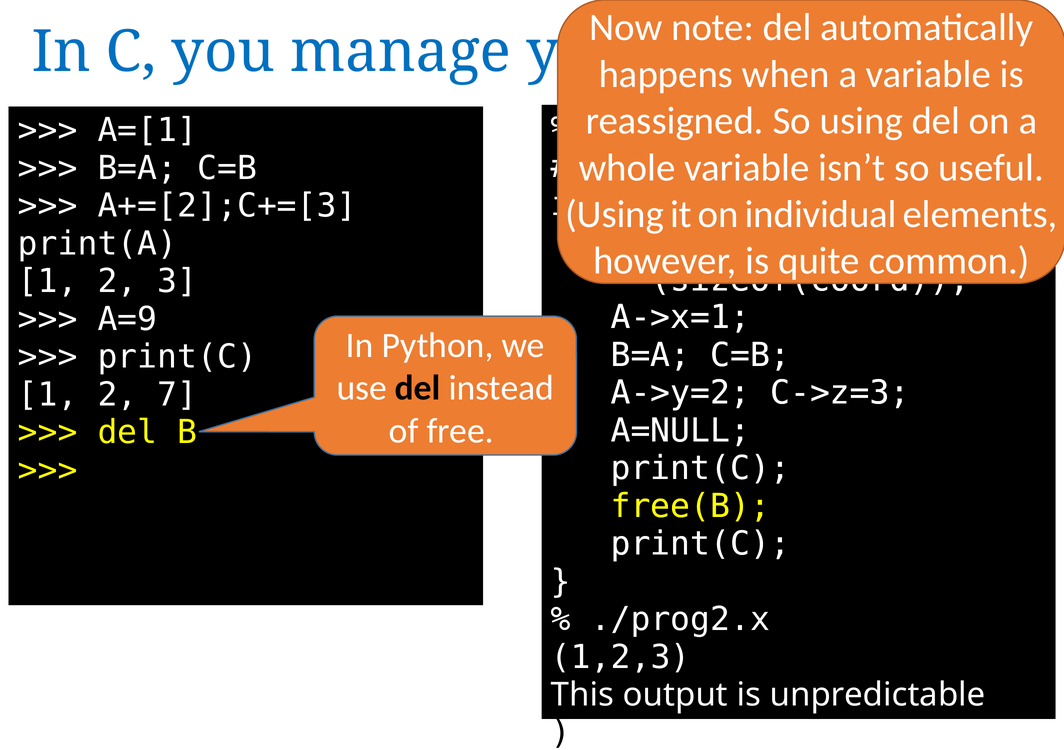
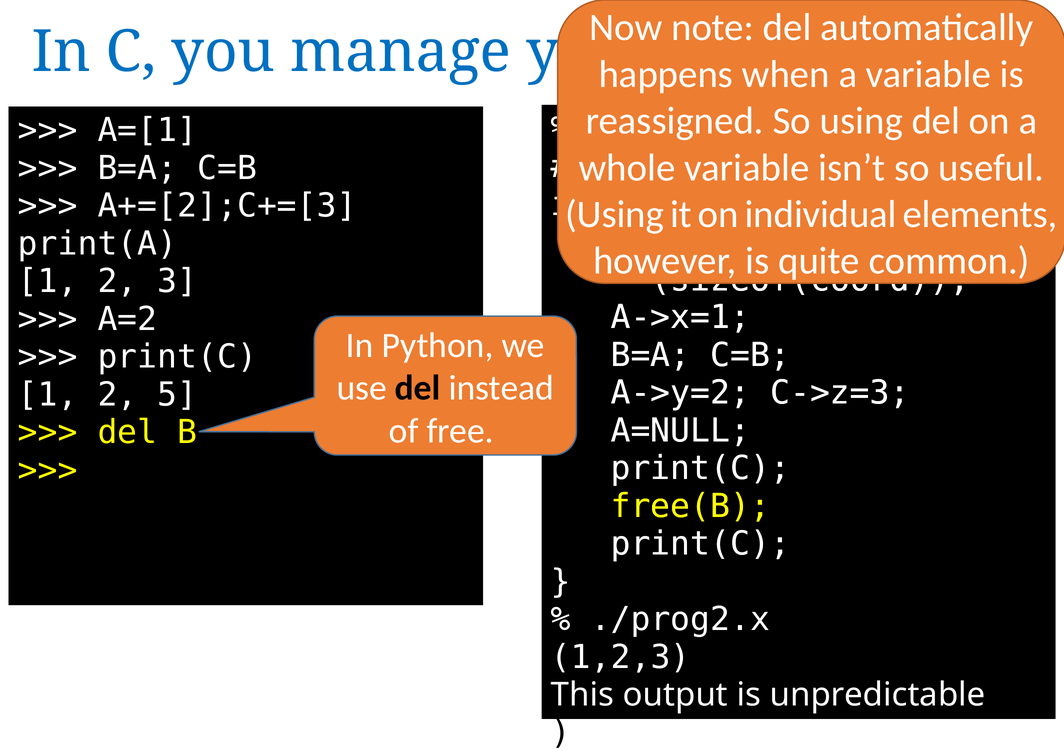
A=9: A=9 -> A=2 (127, 319)
7: 7 -> 5 (177, 395)
